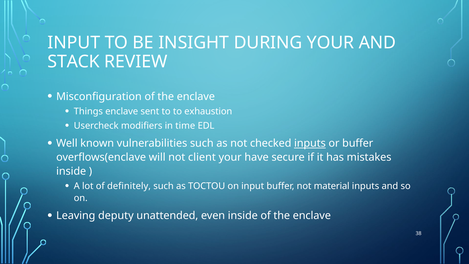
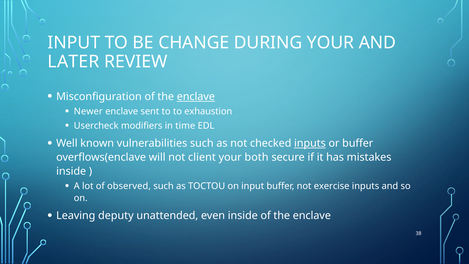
INSIGHT: INSIGHT -> CHANGE (194, 43)
STACK: STACK -> LATER (73, 62)
enclave underline: none -> present (196, 97)
Things: Things -> Newer (88, 112)
have: have -> both (257, 157)
definitely: definitely -> observed (129, 186)
material: material -> exercise (332, 186)
